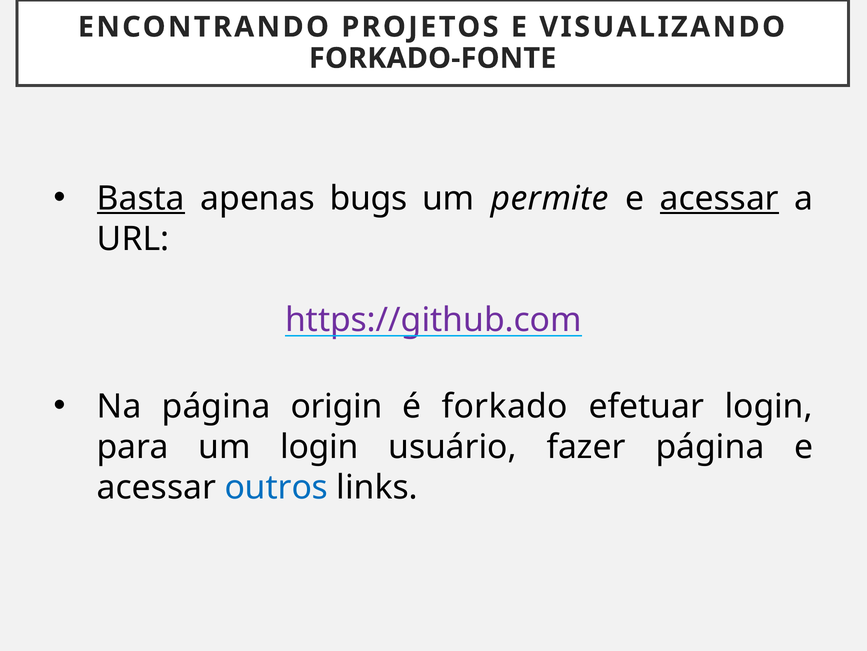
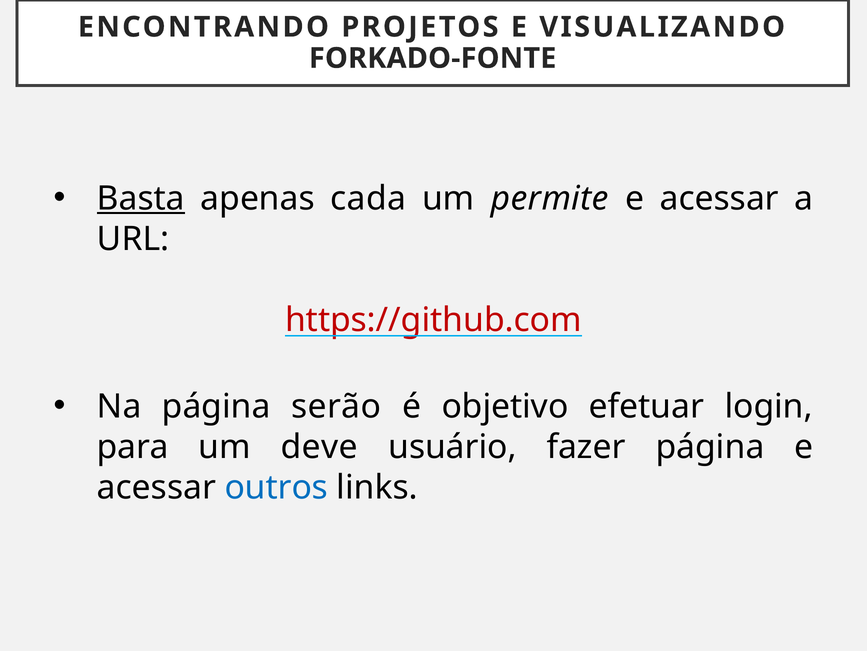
bugs: bugs -> cada (368, 198)
acessar underline: present -> none (719, 198)
https://github.com colour: purple -> red (433, 320)
origin: origin -> serão (336, 406)
forkado: forkado -> objetivo (505, 406)
um login: login -> deve (319, 447)
